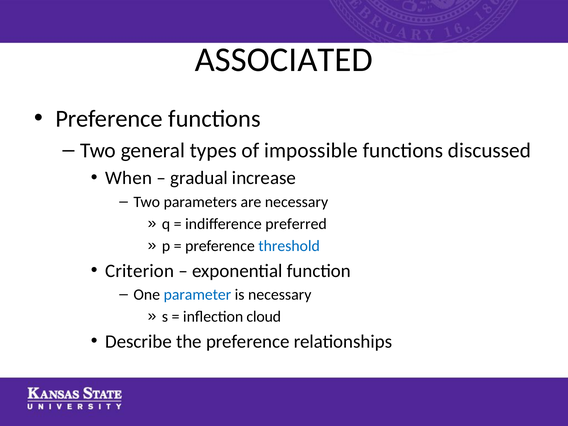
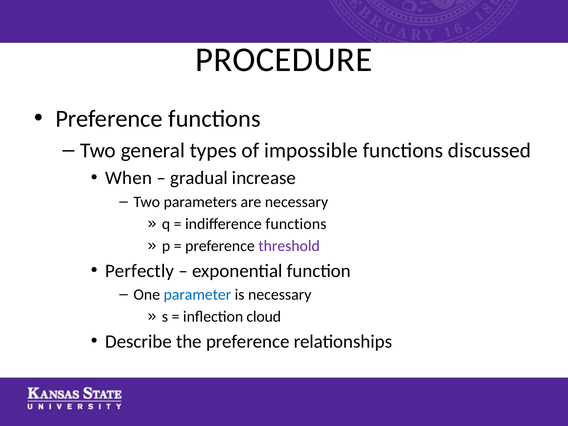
ASSOCIATED: ASSOCIATED -> PROCEDURE (284, 60)
indifference preferred: preferred -> functions (296, 224)
threshold colour: blue -> purple (289, 246)
Criterion: Criterion -> Perfectly (140, 271)
